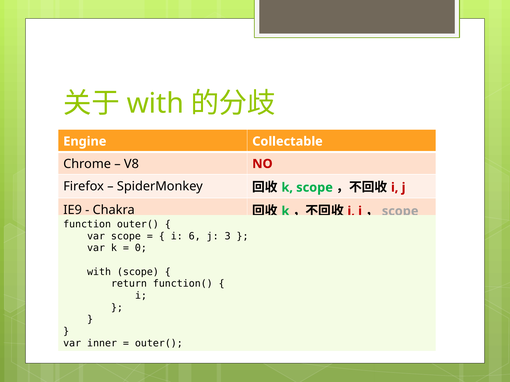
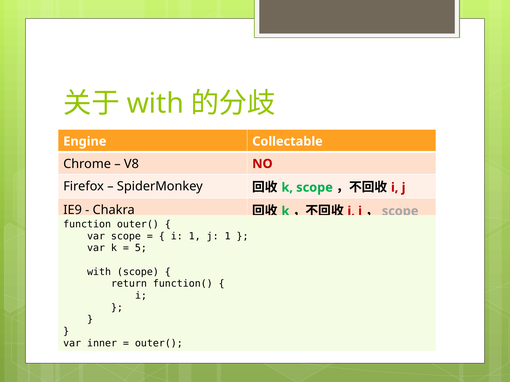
i 6: 6 -> 1 (195, 236)
j 3: 3 -> 1 (228, 236)
0: 0 -> 5 (141, 248)
